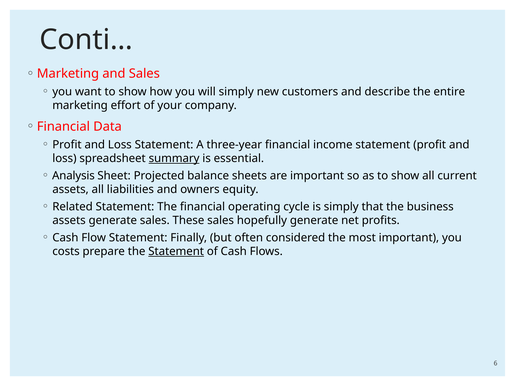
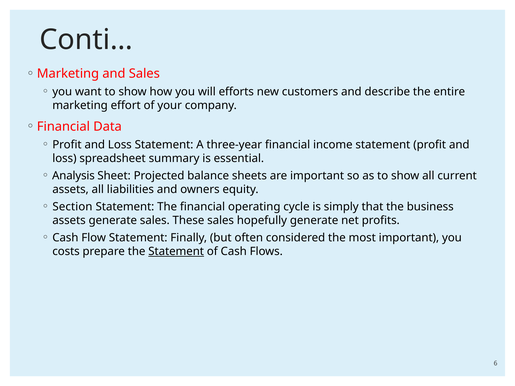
will simply: simply -> efforts (236, 92)
summary underline: present -> none (174, 158)
Related: Related -> Section (72, 207)
